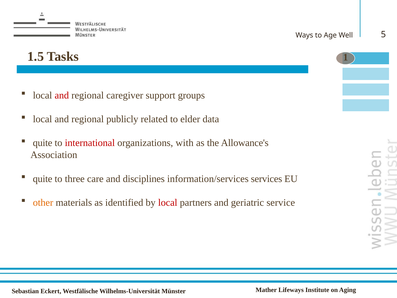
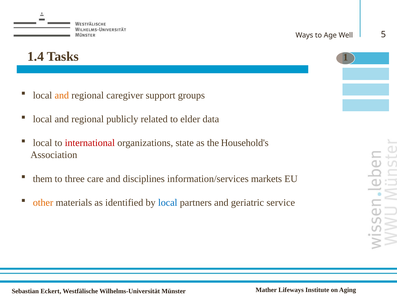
1.5: 1.5 -> 1.4 (36, 57)
and colour: red -> orange (62, 95)
quite: quite -> local (43, 143)
with: with -> state (185, 143)
Allowance's: Allowance's -> Household's (245, 143)
quite: quite -> them (43, 179)
services: services -> markets (267, 179)
local colour: red -> blue (168, 202)
